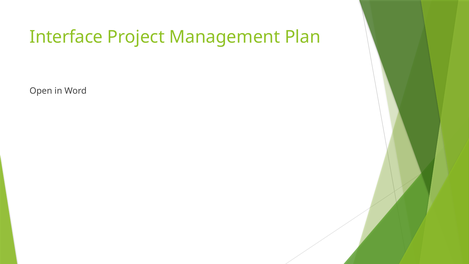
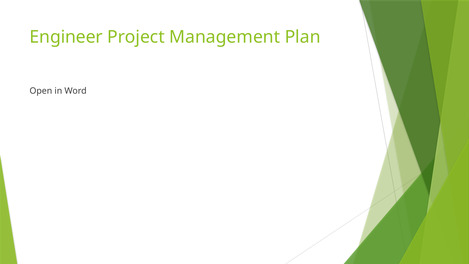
Interface: Interface -> Engineer (66, 37)
